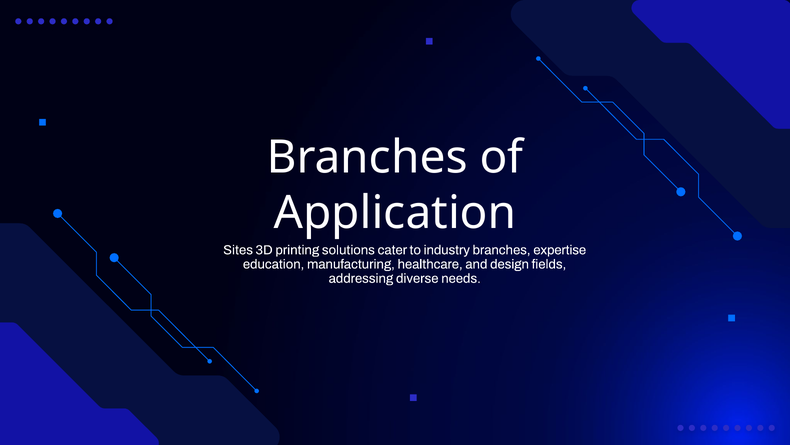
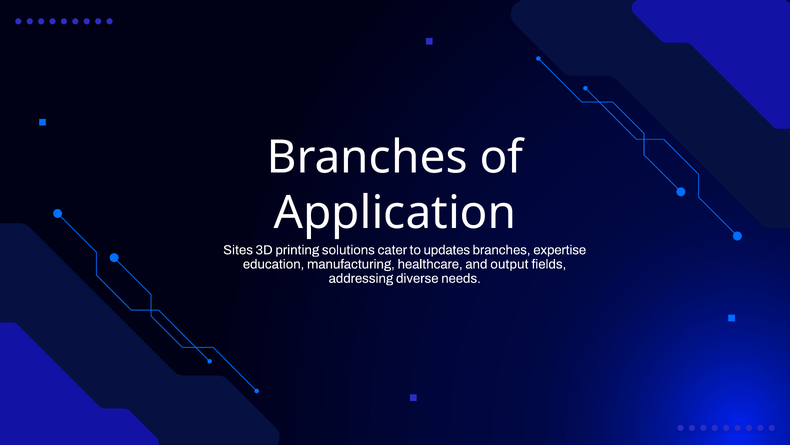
industry: industry -> updates (447, 250)
design: design -> output (509, 264)
